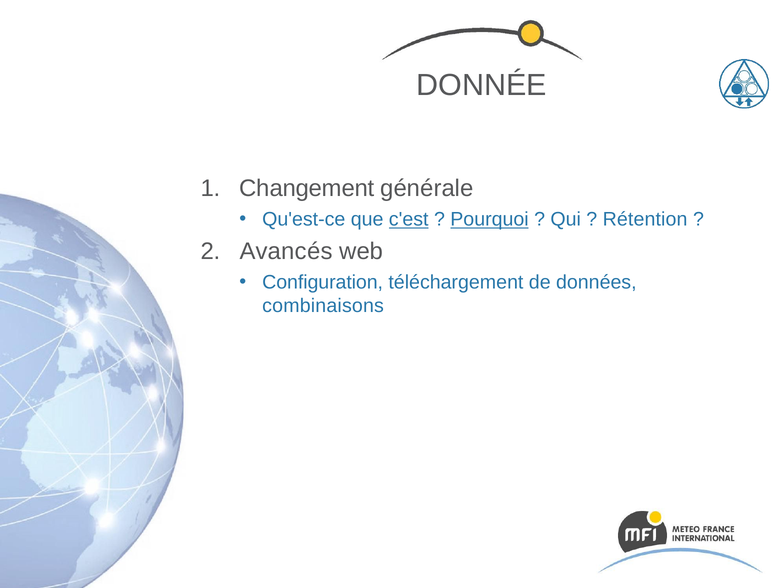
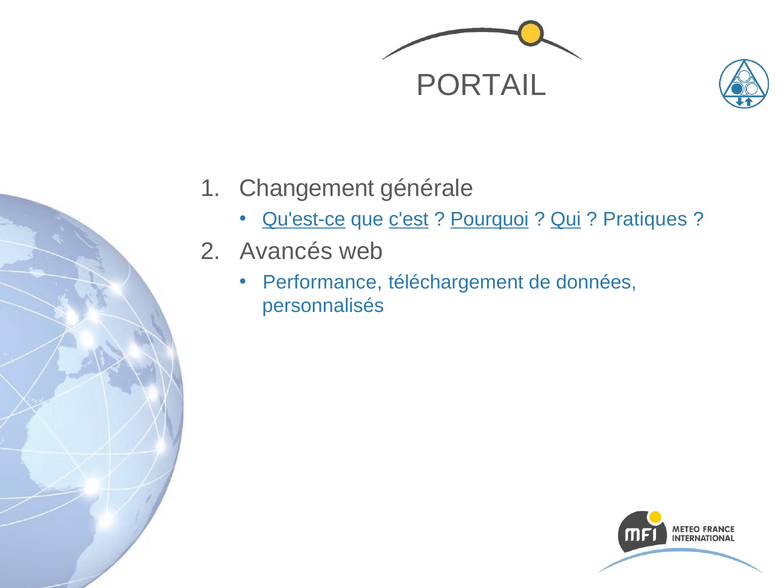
DONNÉE: DONNÉE -> PORTAIL (482, 85)
Qu'est-ce underline: none -> present (304, 219)
Qui underline: none -> present (566, 219)
Rétention: Rétention -> Pratiques (645, 219)
Configuration: Configuration -> Performance (322, 283)
combinaisons: combinaisons -> personnalisés (323, 306)
